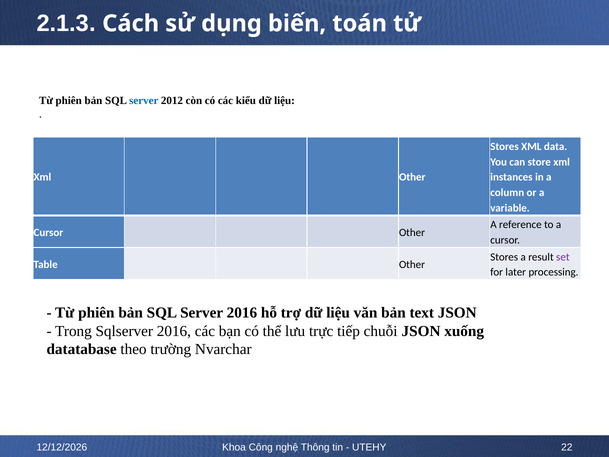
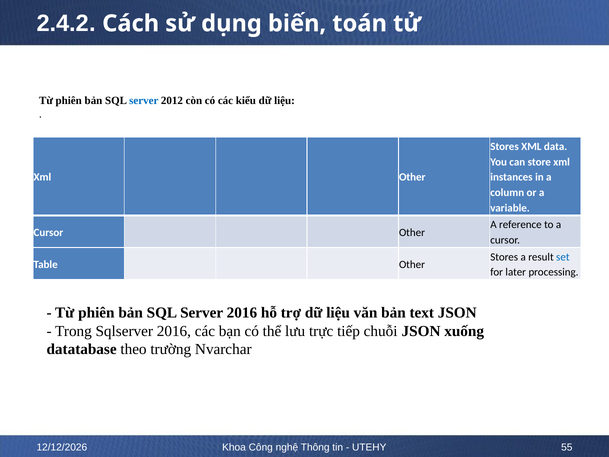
2.1.3: 2.1.3 -> 2.4.2 (66, 23)
set colour: purple -> blue (563, 257)
22: 22 -> 55 (567, 447)
